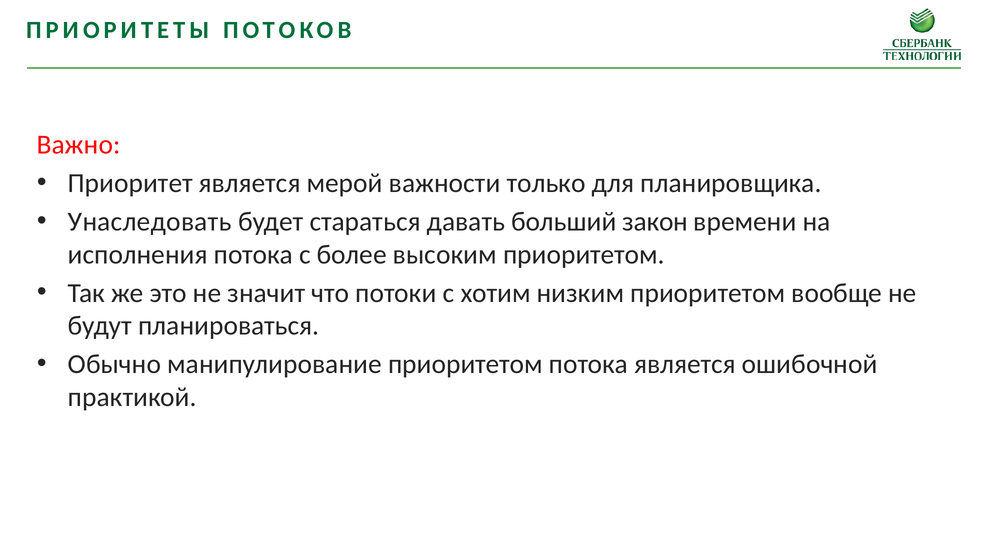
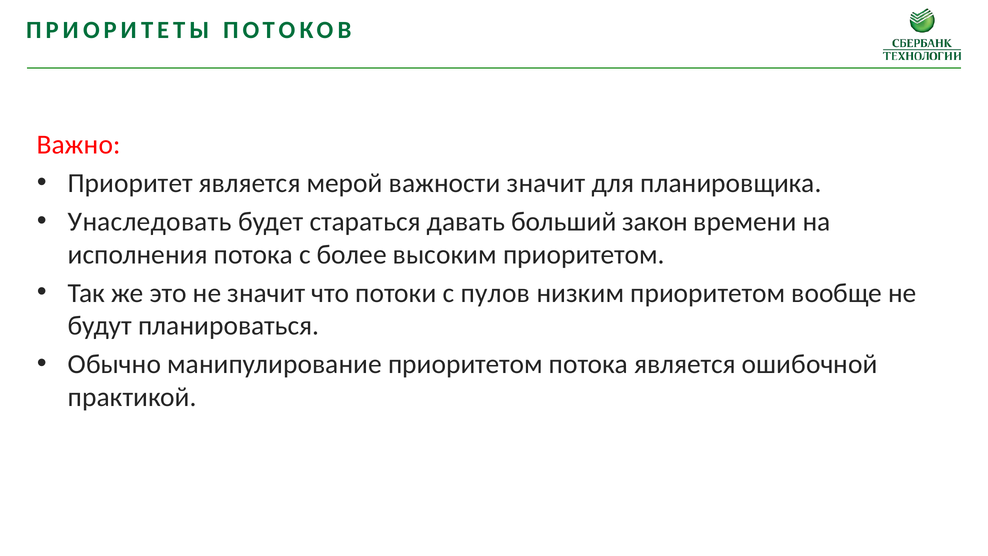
важности только: только -> значит (546, 183)
хотим: хотим -> пулов (495, 293)
